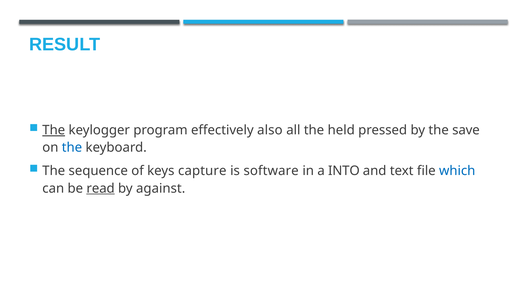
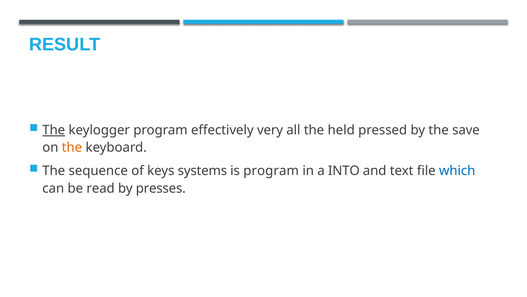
also: also -> very (270, 130)
the colour: blue -> orange (72, 147)
capture: capture -> systems (202, 171)
is software: software -> program (271, 171)
read underline: present -> none (101, 188)
against: against -> presses (161, 188)
